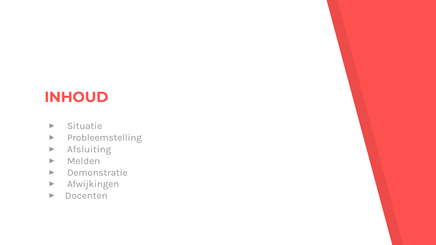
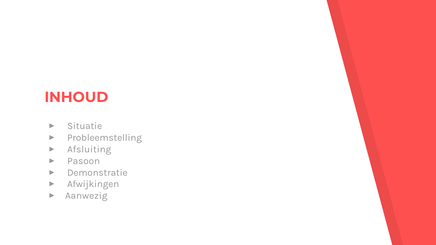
Melden: Melden -> Pasoon (84, 161)
Docenten: Docenten -> Aanwezig (86, 196)
